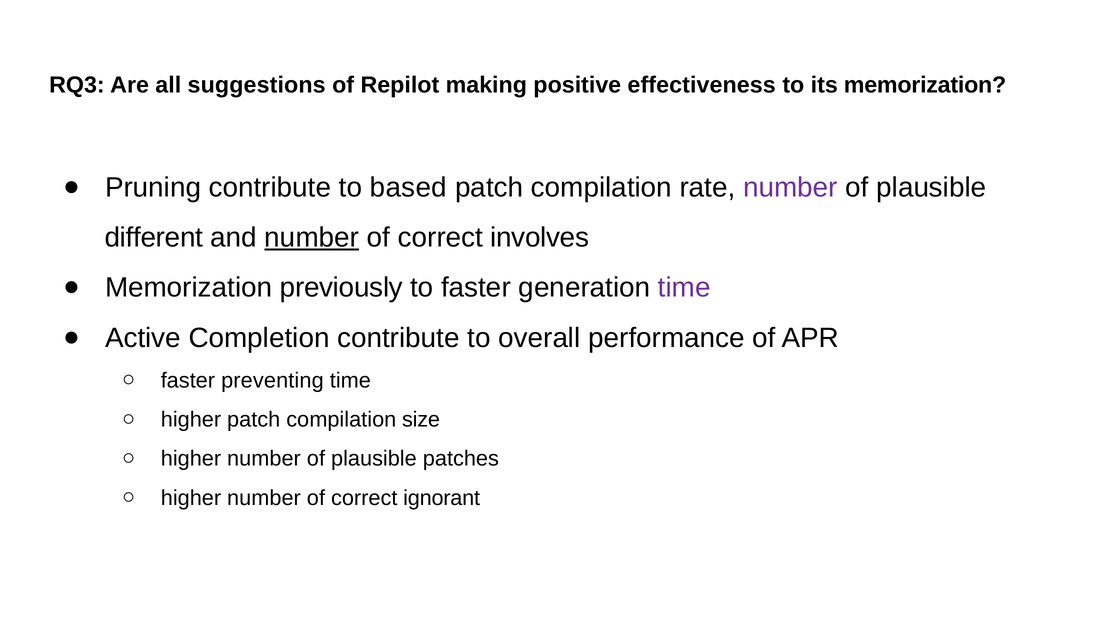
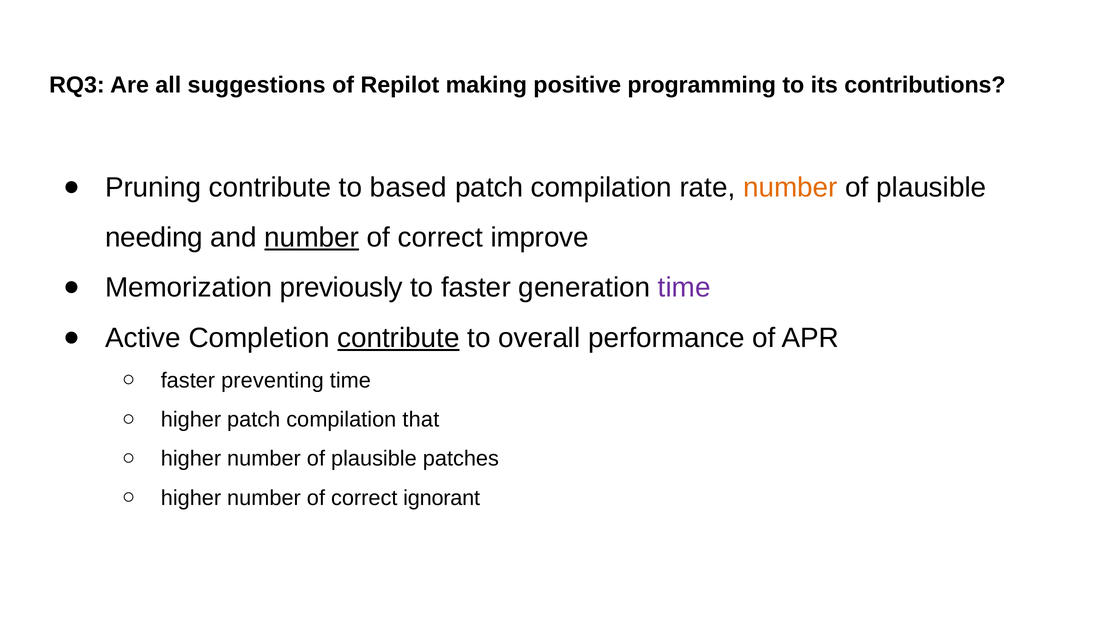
effectiveness: effectiveness -> programming (702, 85)
its memorization: memorization -> contributions (925, 85)
number colour: purple -> orange (790, 187)
different: different -> needing (154, 237)
involves: involves -> improve (540, 237)
contribute underline: none -> present (398, 338)
size: size -> that (421, 419)
